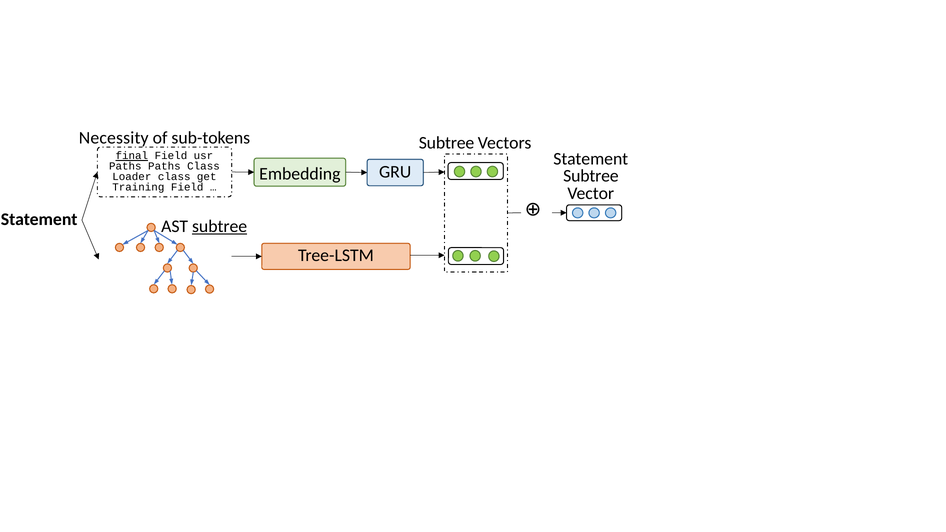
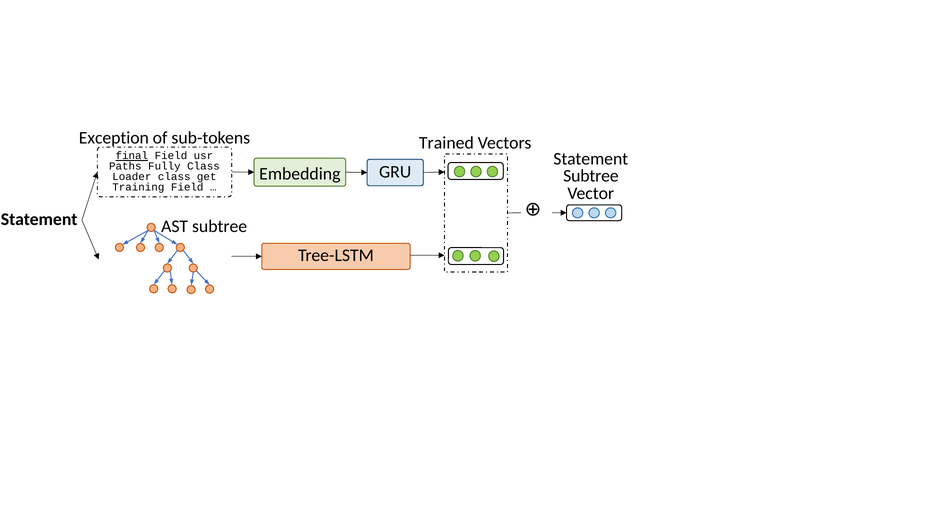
Necessity: Necessity -> Exception (114, 138)
Subtree: Subtree -> Trained (446, 143)
Paths Paths: Paths -> Fully (164, 166)
subtree underline: present -> none (220, 226)
